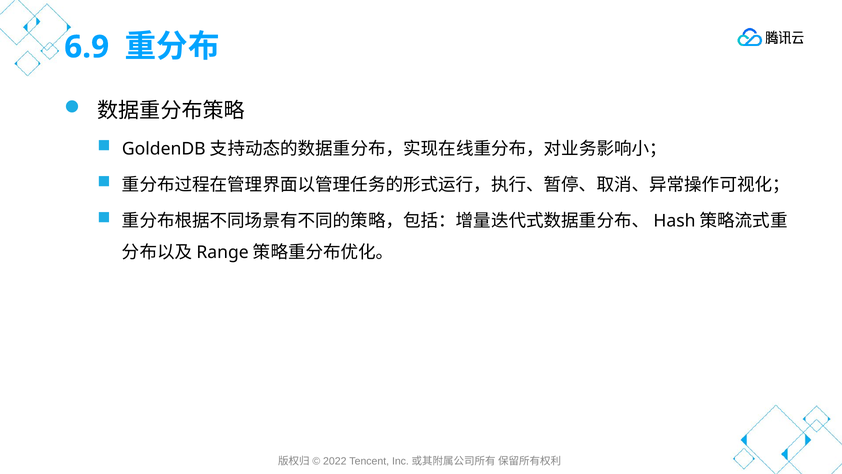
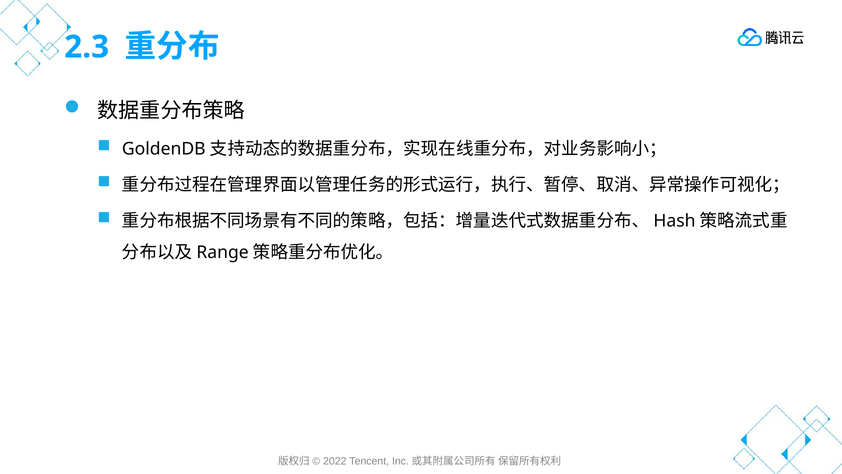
6.9: 6.9 -> 2.3 (87, 47)
